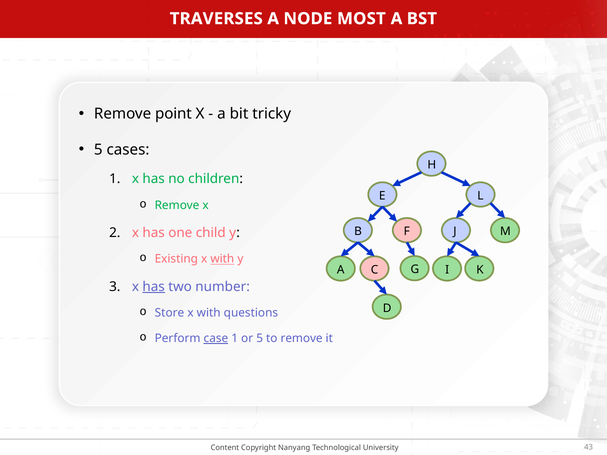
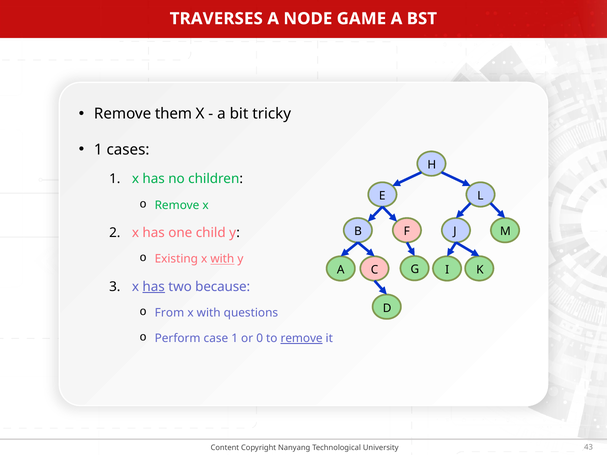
MOST: MOST -> GAME (361, 19)
point: point -> them (173, 114)
5: 5 -> 1 (98, 150)
number: number -> because (223, 287)
Store: Store -> From (169, 313)
case underline: present -> none (216, 339)
or 5: 5 -> 0 (260, 339)
remove underline: none -> present (302, 339)
